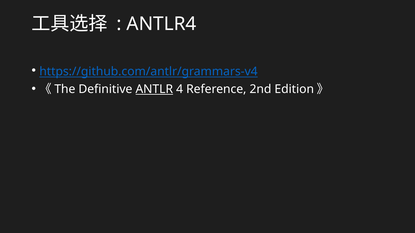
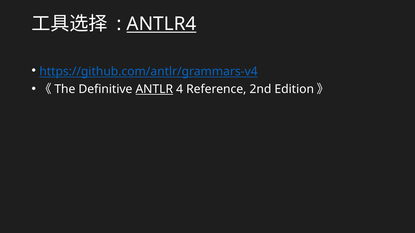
ANTLR4 underline: none -> present (161, 24)
